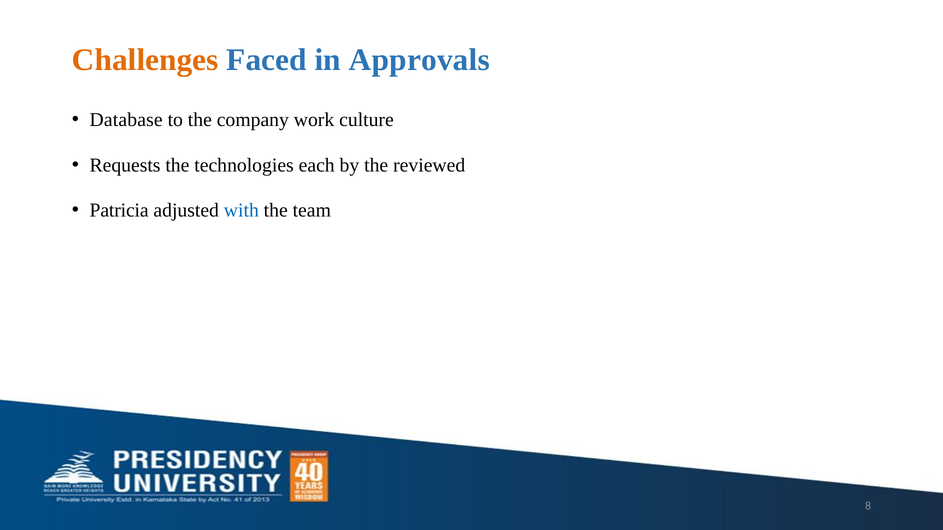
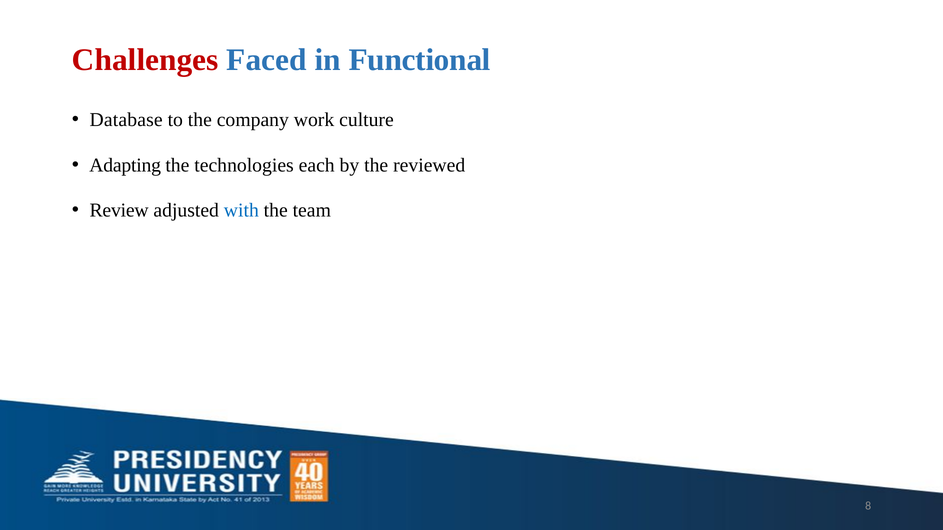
Challenges colour: orange -> red (145, 60)
Approvals: Approvals -> Functional (420, 60)
Requests: Requests -> Adapting (125, 165)
Patricia: Patricia -> Review (119, 210)
